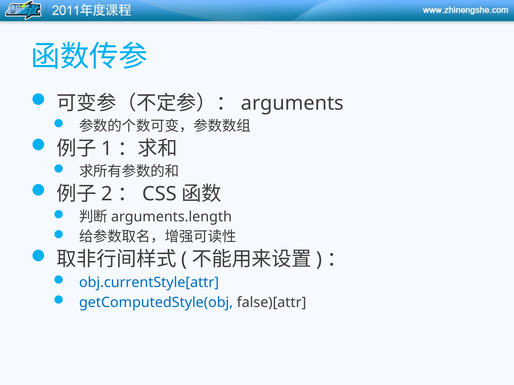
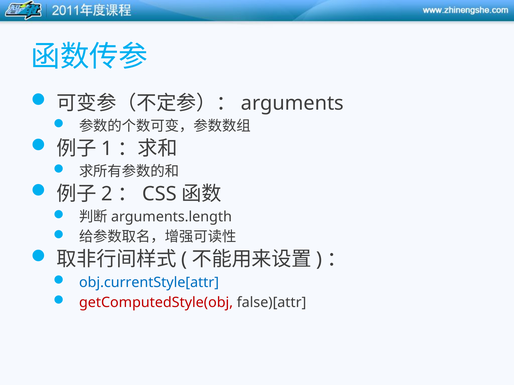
getComputedStyle(obj colour: blue -> red (156, 303)
